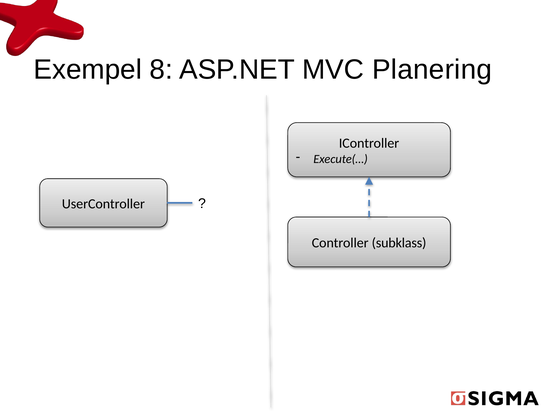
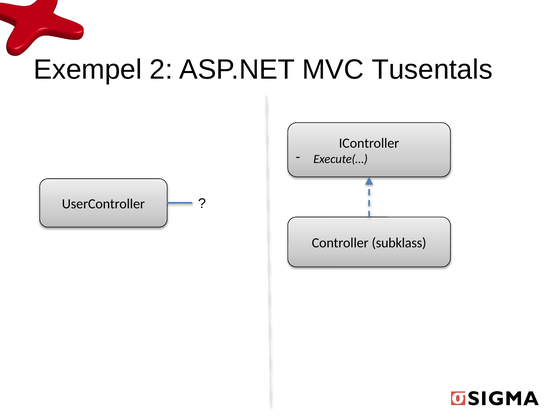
8: 8 -> 2 (161, 69)
Planering: Planering -> Tusentals (432, 69)
